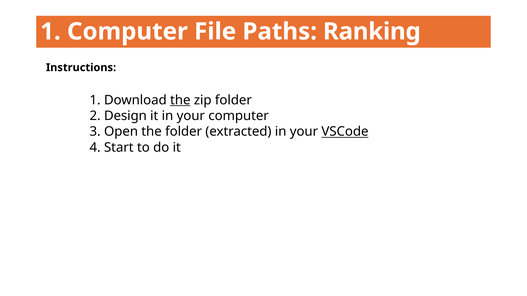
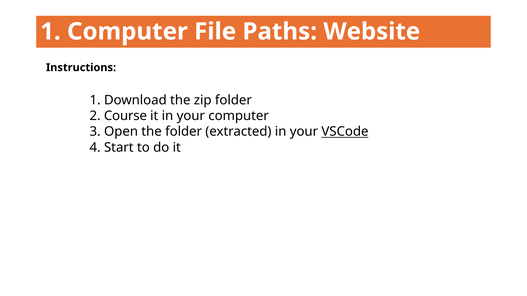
Ranking: Ranking -> Website (372, 32)
the underline: present -> none (180, 100)
Design: Design -> Course (125, 116)
